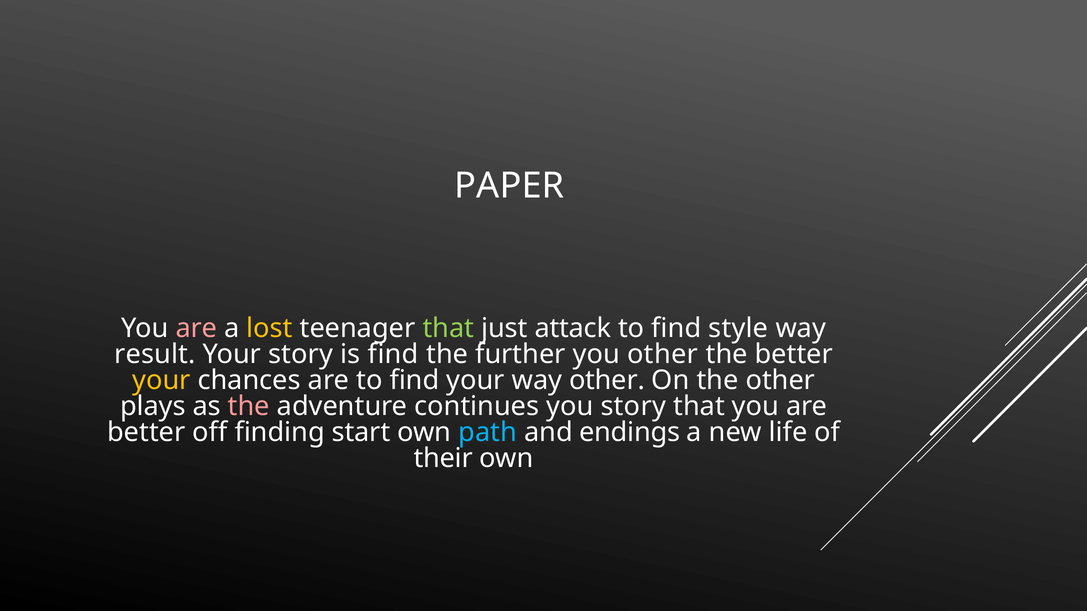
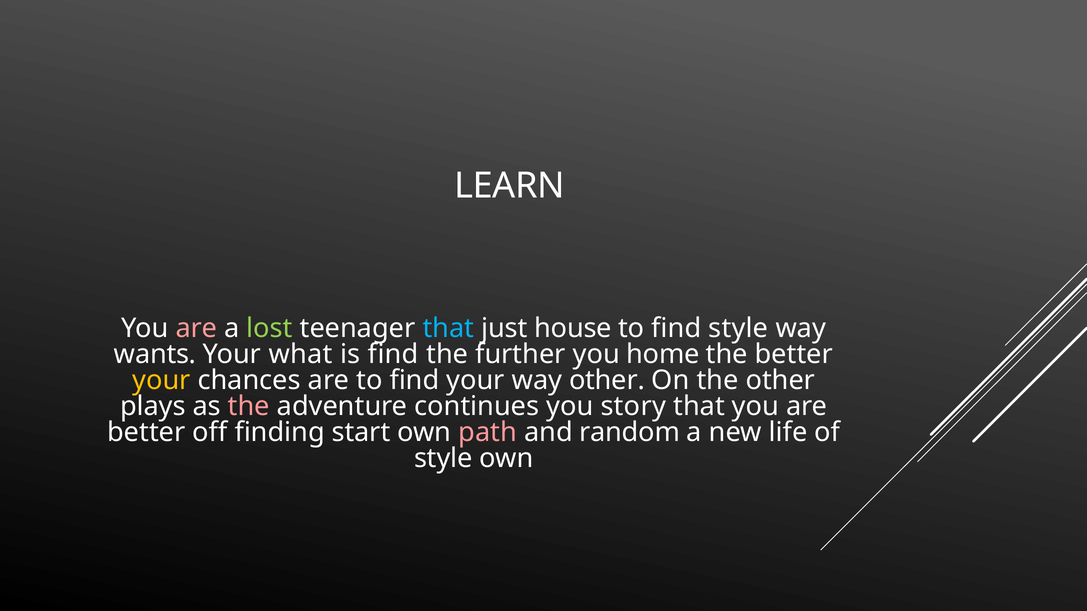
PAPER: PAPER -> LEARN (510, 186)
lost colour: yellow -> light green (270, 328)
that colour: light green -> light blue (448, 328)
attack: attack -> house (573, 328)
result: result -> wants (155, 354)
Your story: story -> what (301, 354)
you other: other -> home (663, 354)
path colour: light blue -> pink (488, 433)
endings: endings -> random (630, 433)
their: their -> style (443, 459)
